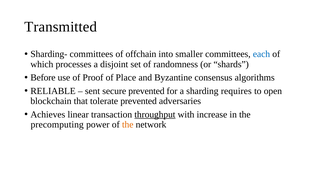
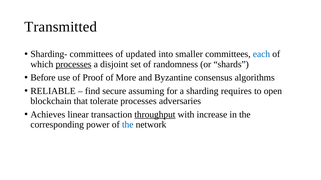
offchain: offchain -> updated (141, 54)
processes underline: none -> present (74, 64)
Place: Place -> More (126, 78)
sent: sent -> find (92, 91)
secure prevented: prevented -> assuming (146, 91)
tolerate prevented: prevented -> processes (139, 101)
precomputing: precomputing -> corresponding (57, 125)
the colour: orange -> blue (128, 125)
